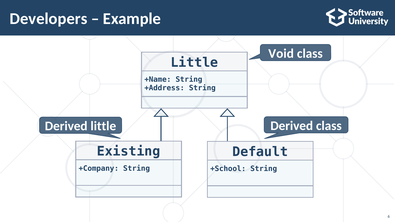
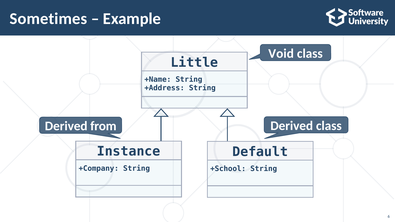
Developers: Developers -> Sometimes (48, 19)
Derived little: little -> from (103, 126)
Existing: Existing -> Instance (129, 151)
